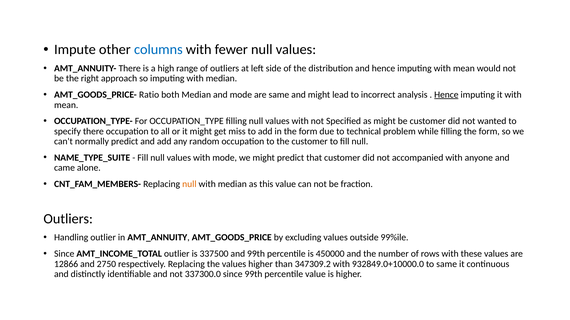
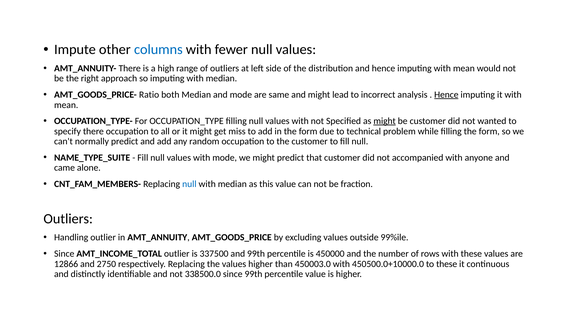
might underline: none -> present (385, 121)
null colour: orange -> blue (189, 184)
347309.2: 347309.2 -> 450003.0 (313, 264)
932849.0+10000.0: 932849.0+10000.0 -> 450500.0+10000.0 (388, 264)
to same: same -> these (447, 264)
337300.0: 337300.0 -> 338500.0 (203, 275)
